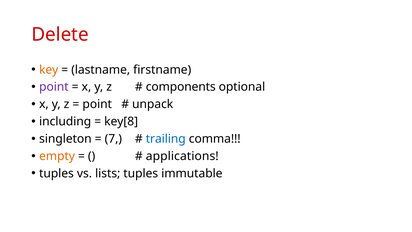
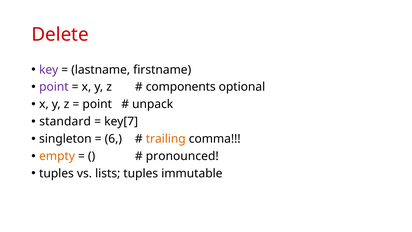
key colour: orange -> purple (49, 70)
including: including -> standard (65, 121)
key[8: key[8 -> key[7 (121, 121)
7: 7 -> 6 (113, 139)
trailing colour: blue -> orange (166, 139)
applications: applications -> pronounced (182, 156)
